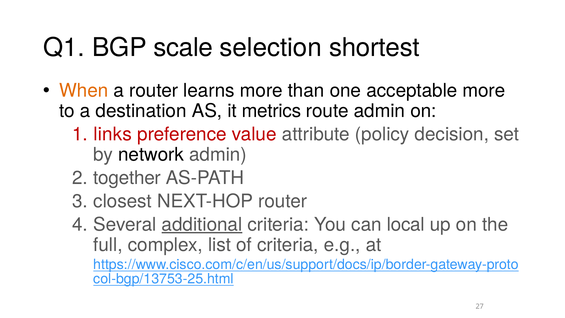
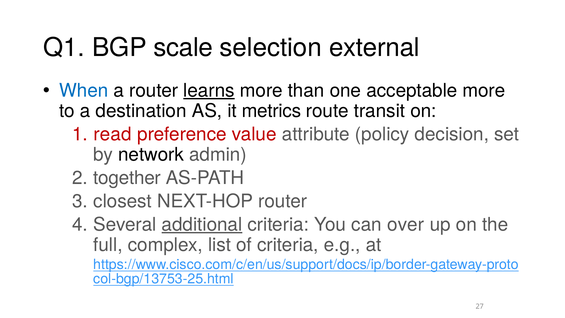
shortest: shortest -> external (374, 47)
When colour: orange -> blue (84, 91)
learns underline: none -> present (209, 91)
route admin: admin -> transit (379, 111)
links: links -> read (113, 134)
local: local -> over (406, 224)
